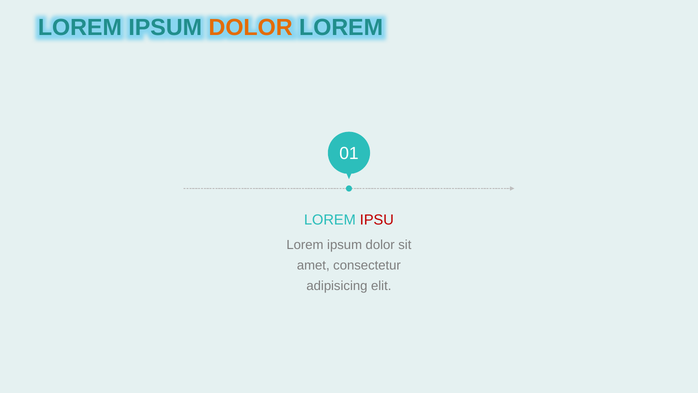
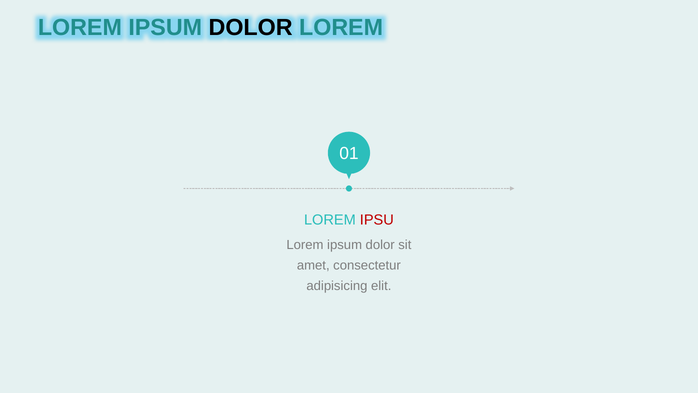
DOLOR colour: orange -> black (251, 28)
